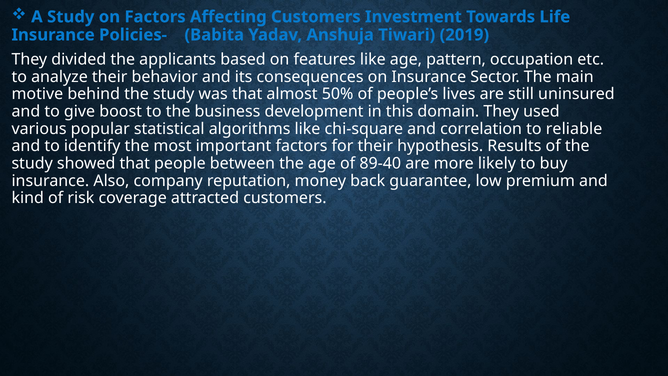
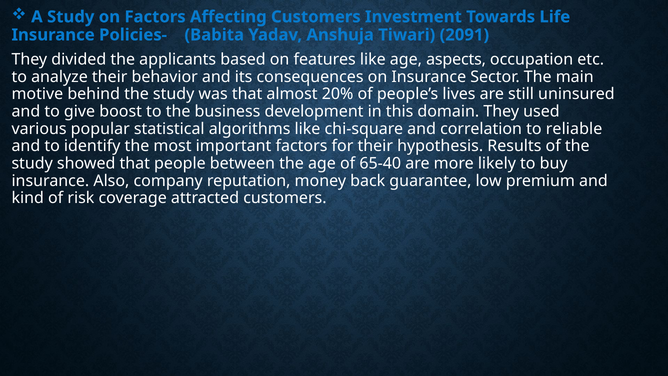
2019: 2019 -> 2091 (464, 35)
pattern: pattern -> aspects (456, 59)
50%: 50% -> 20% (338, 94)
89-40: 89-40 -> 65-40 (380, 163)
